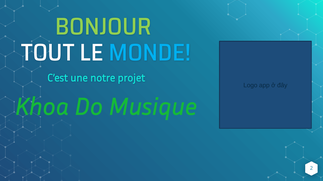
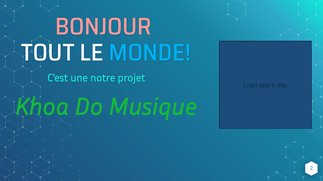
BONJOUR colour: light green -> pink (103, 27)
